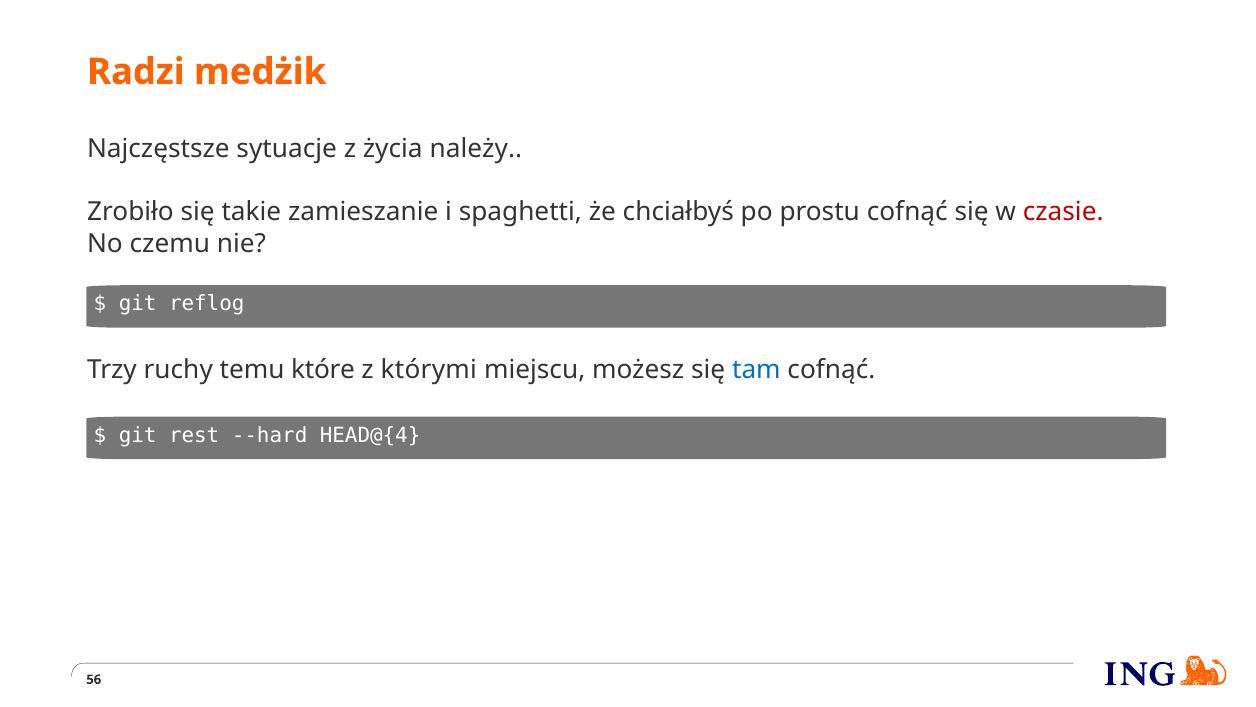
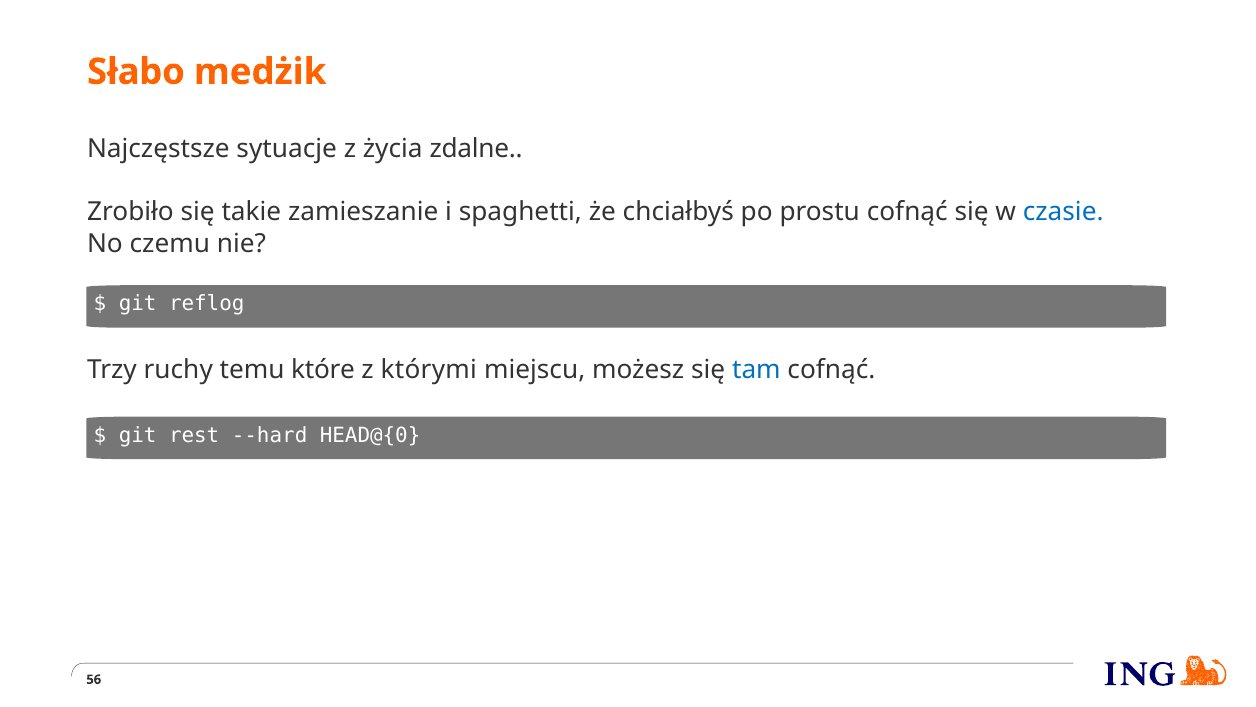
Radzi: Radzi -> Słabo (136, 72)
należy: należy -> zdalne (476, 149)
czasie colour: red -> blue (1063, 212)
HEAD@{4: HEAD@{4 -> HEAD@{0 (370, 435)
